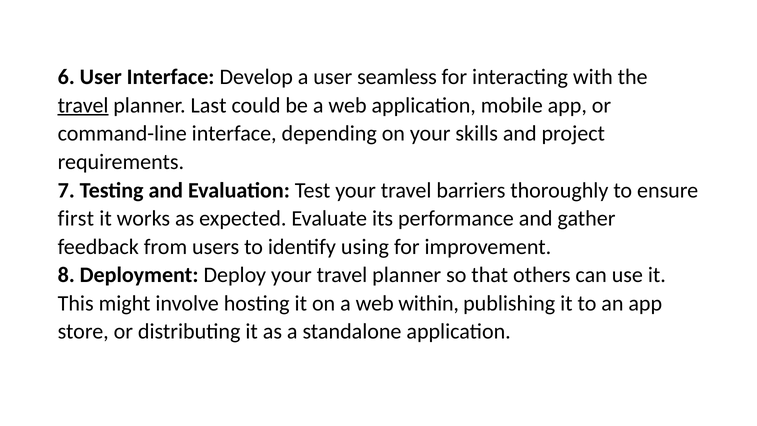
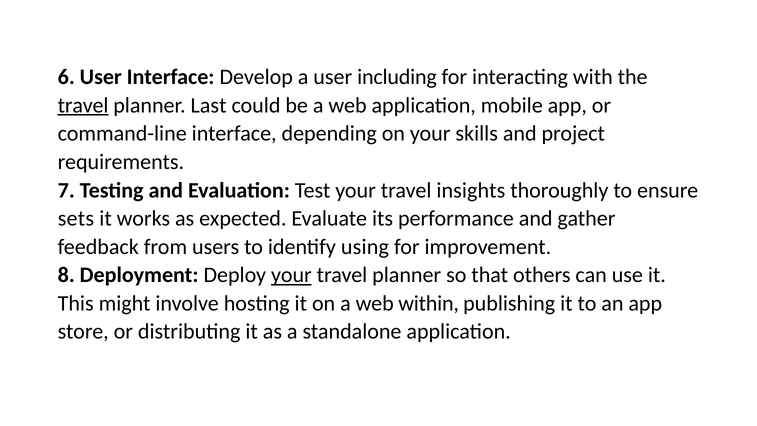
seamless: seamless -> including (397, 77)
barriers: barriers -> insights (471, 190)
first: first -> sets (76, 218)
your underline: none -> present (291, 275)
